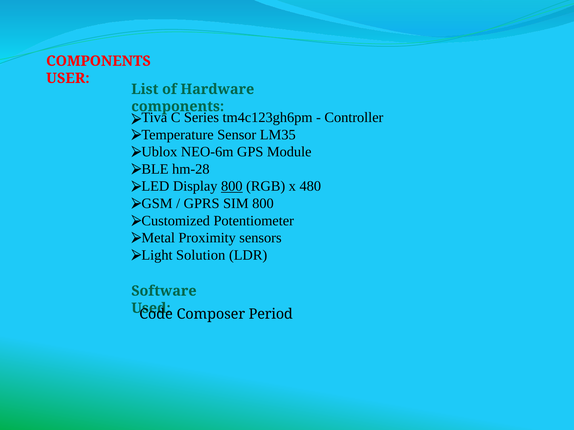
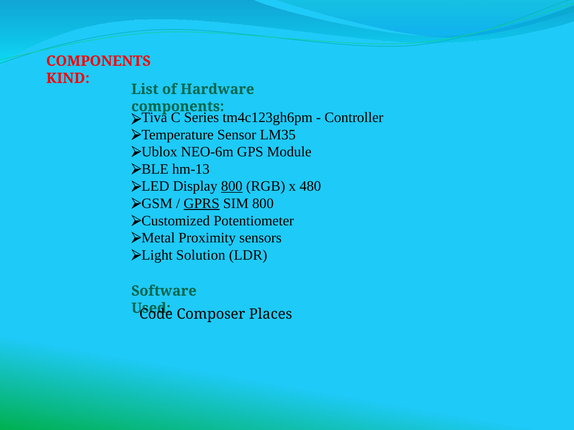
USER: USER -> KIND (68, 78)
hm-28: hm-28 -> hm-13 (191, 169)
GPRS underline: none -> present (202, 204)
Period: Period -> Places (271, 314)
